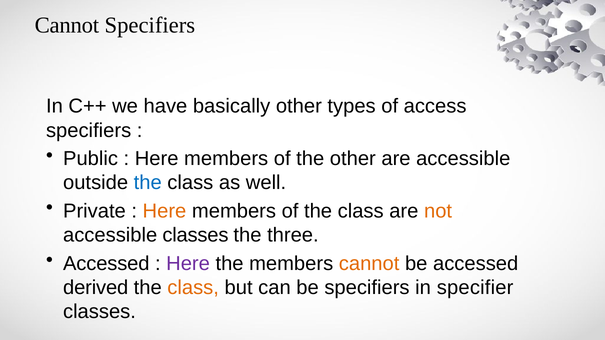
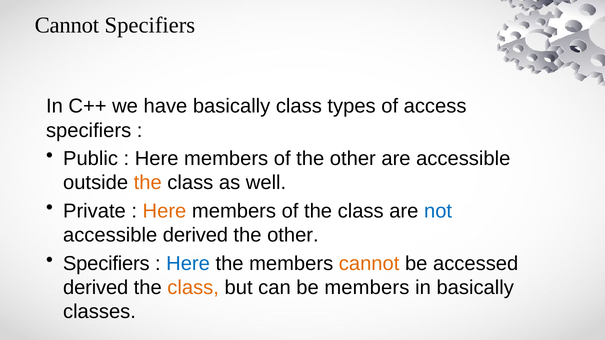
basically other: other -> class (299, 106)
the colour: blue -> orange (148, 183)
not colour: orange -> blue (438, 211)
accessible classes: classes -> derived (195, 235)
three: three -> other (293, 235)
Accessed: Accessed -> Specifiers (106, 264)
Here colour: purple -> blue (188, 264)
be specifiers: specifiers -> members (367, 288)
in specifier: specifier -> basically (475, 288)
